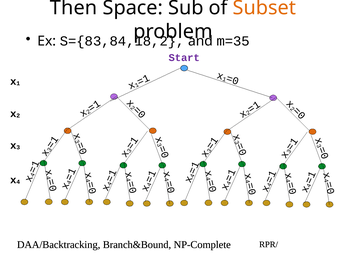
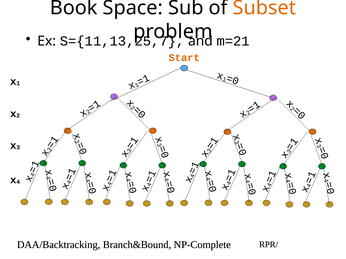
Then: Then -> Book (74, 8)
S={83,84,18,2: S={83,84,18,2 -> S={11,13,25,7 (122, 41)
m=35: m=35 -> m=21 (233, 41)
Start colour: purple -> orange (184, 58)
